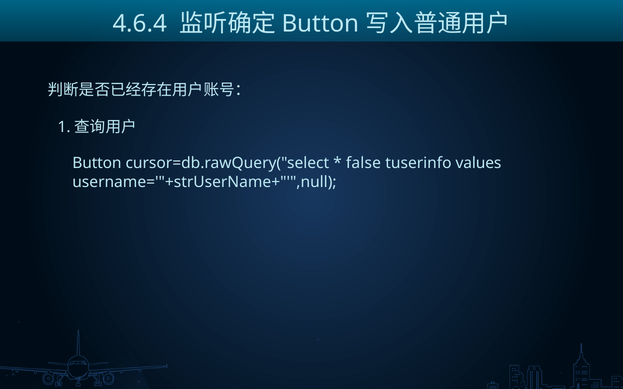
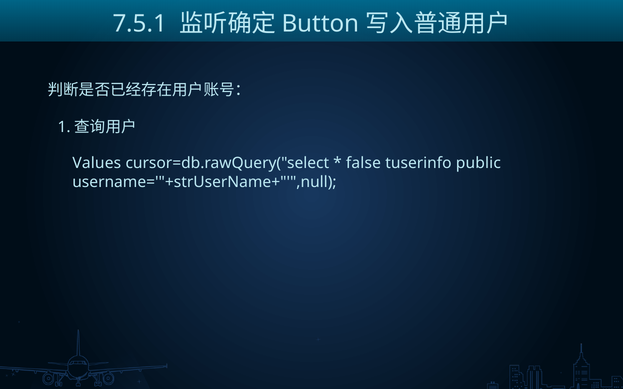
4.6.4: 4.6.4 -> 7.5.1 (140, 24)
Button: Button -> Values (97, 163)
values: values -> public (478, 163)
